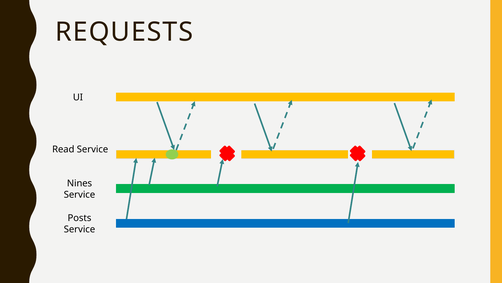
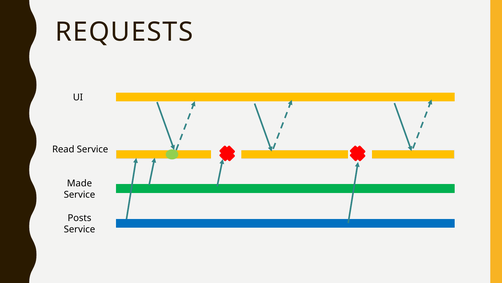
Nines: Nines -> Made (79, 183)
